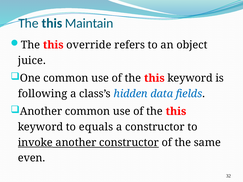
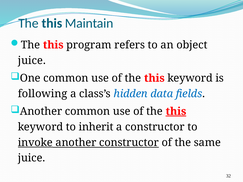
override: override -> program (89, 45)
this underline: none -> present (176, 112)
equals: equals -> inherit (96, 127)
even: even -> juice (32, 158)
